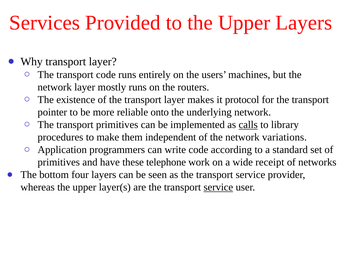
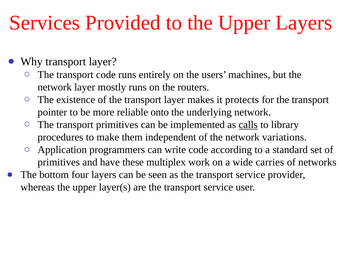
protocol: protocol -> protects (242, 100)
telephone: telephone -> multiplex (166, 163)
receipt: receipt -> carries (270, 163)
service underline: present -> none (218, 188)
